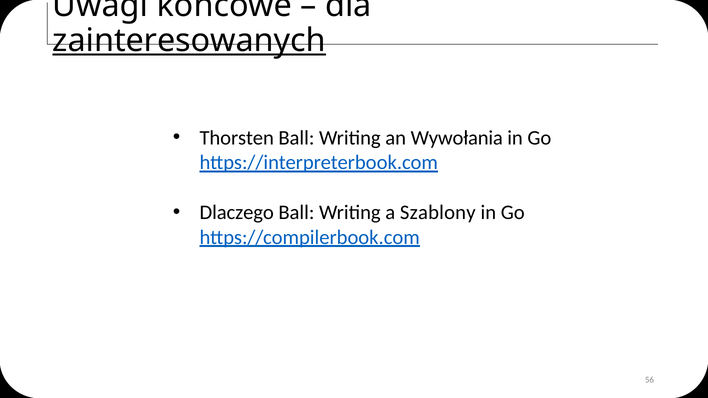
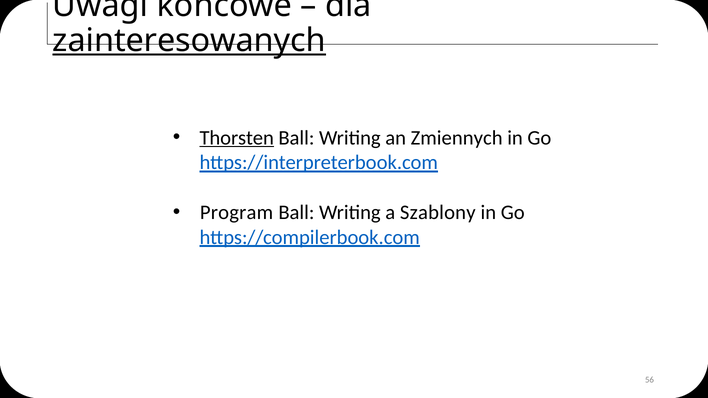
Thorsten underline: none -> present (237, 138)
Wywołania: Wywołania -> Zmiennych (457, 138)
Dlaczego: Dlaczego -> Program (237, 213)
